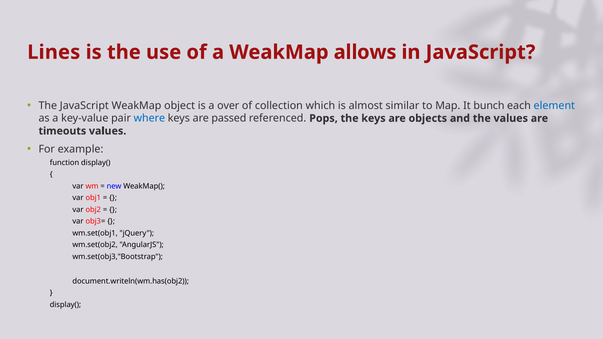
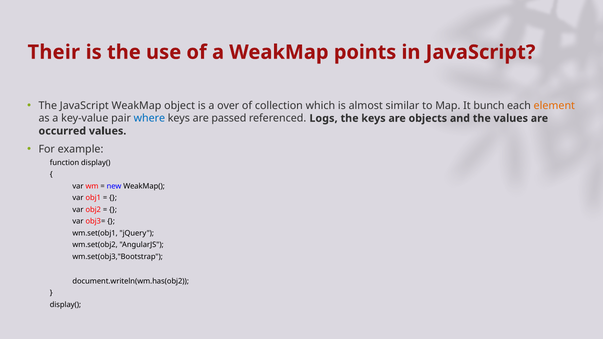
Lines: Lines -> Their (54, 52)
allows: allows -> points (365, 52)
element colour: blue -> orange (554, 106)
Pops: Pops -> Logs (323, 118)
timeouts: timeouts -> occurred (62, 131)
